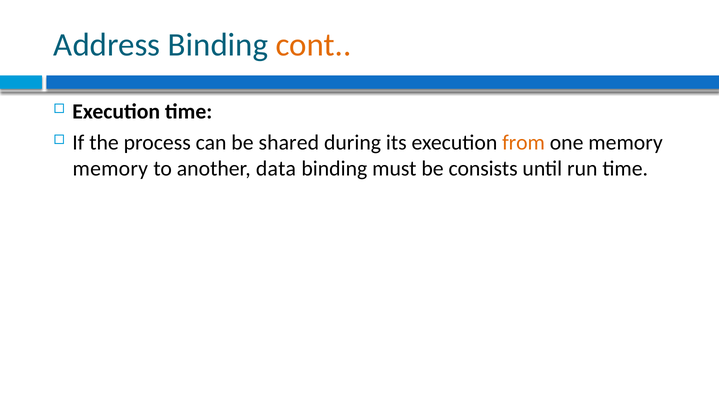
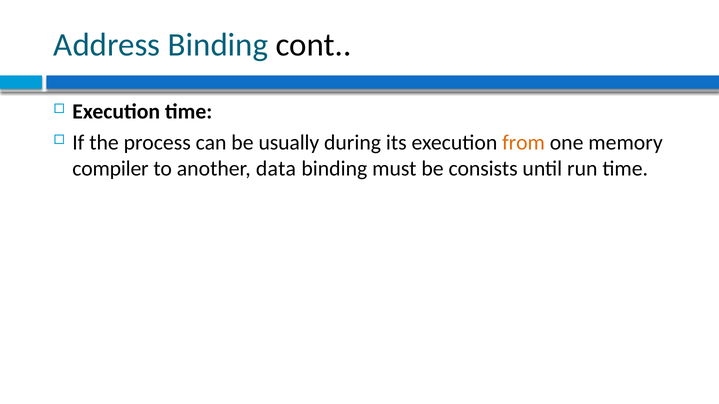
cont colour: orange -> black (314, 45)
shared: shared -> usually (289, 143)
memory: memory -> compiler (111, 169)
